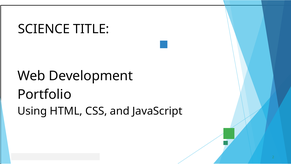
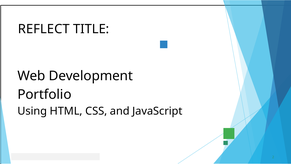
SCIENCE: SCIENCE -> REFLECT (44, 29)
